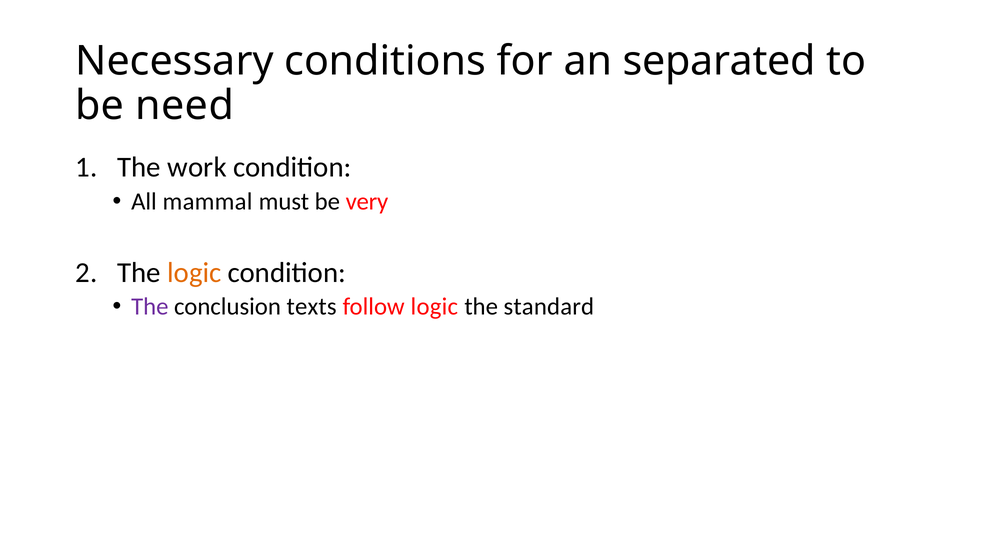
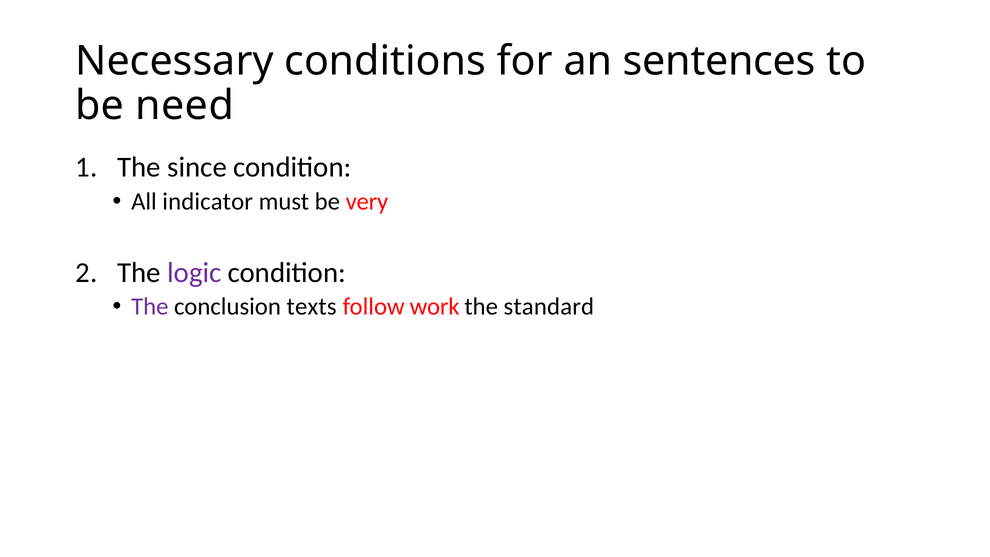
separated: separated -> sentences (719, 61)
work: work -> since (197, 167)
mammal: mammal -> indicator (208, 202)
logic colour: orange -> purple (194, 273)
follow logic: logic -> work (435, 307)
